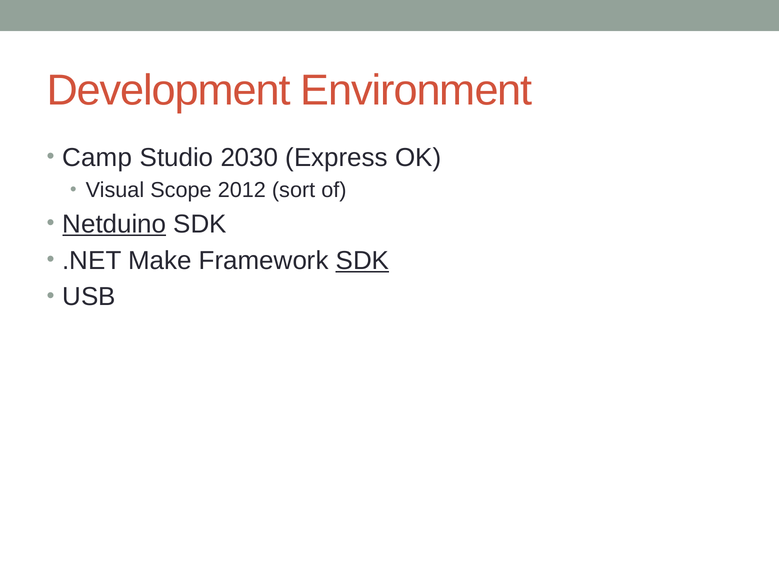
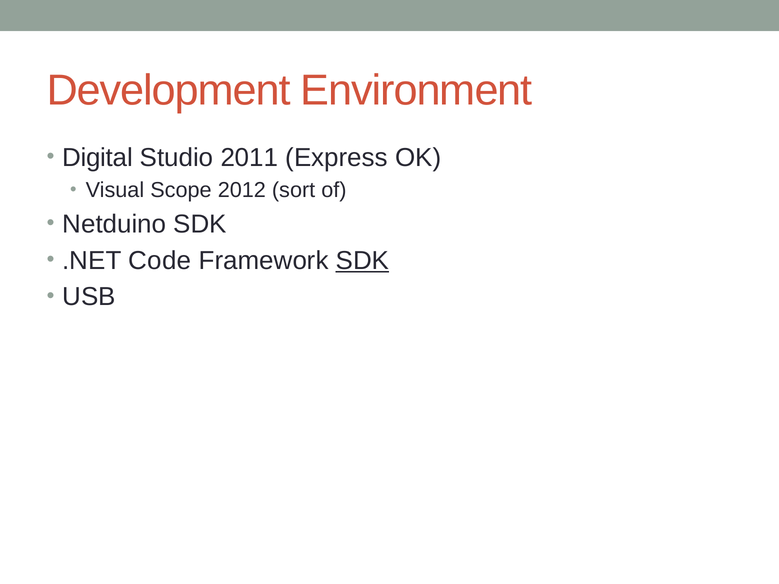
Camp: Camp -> Digital (98, 158)
2030: 2030 -> 2011 (249, 158)
Netduino underline: present -> none (114, 224)
Make: Make -> Code (160, 261)
